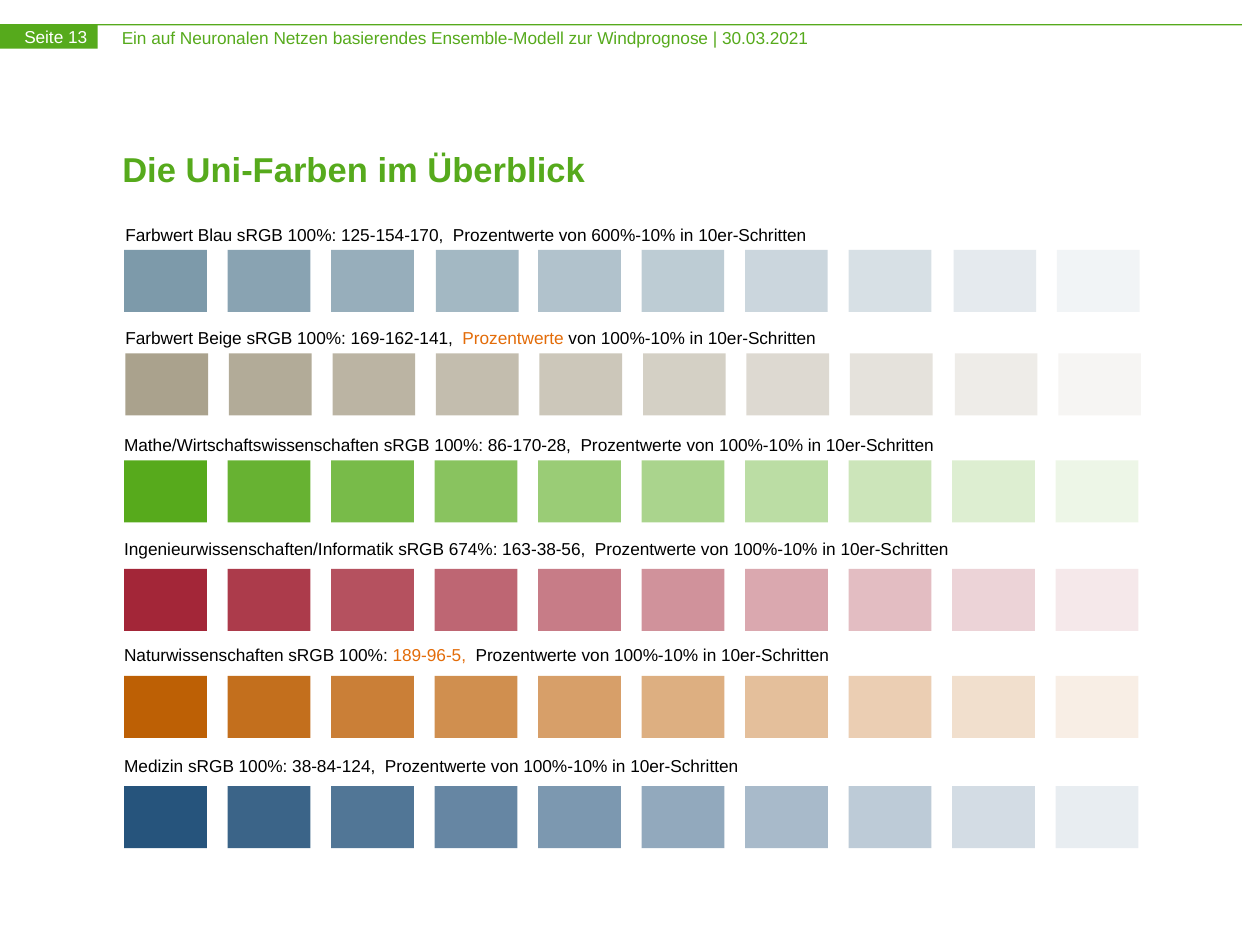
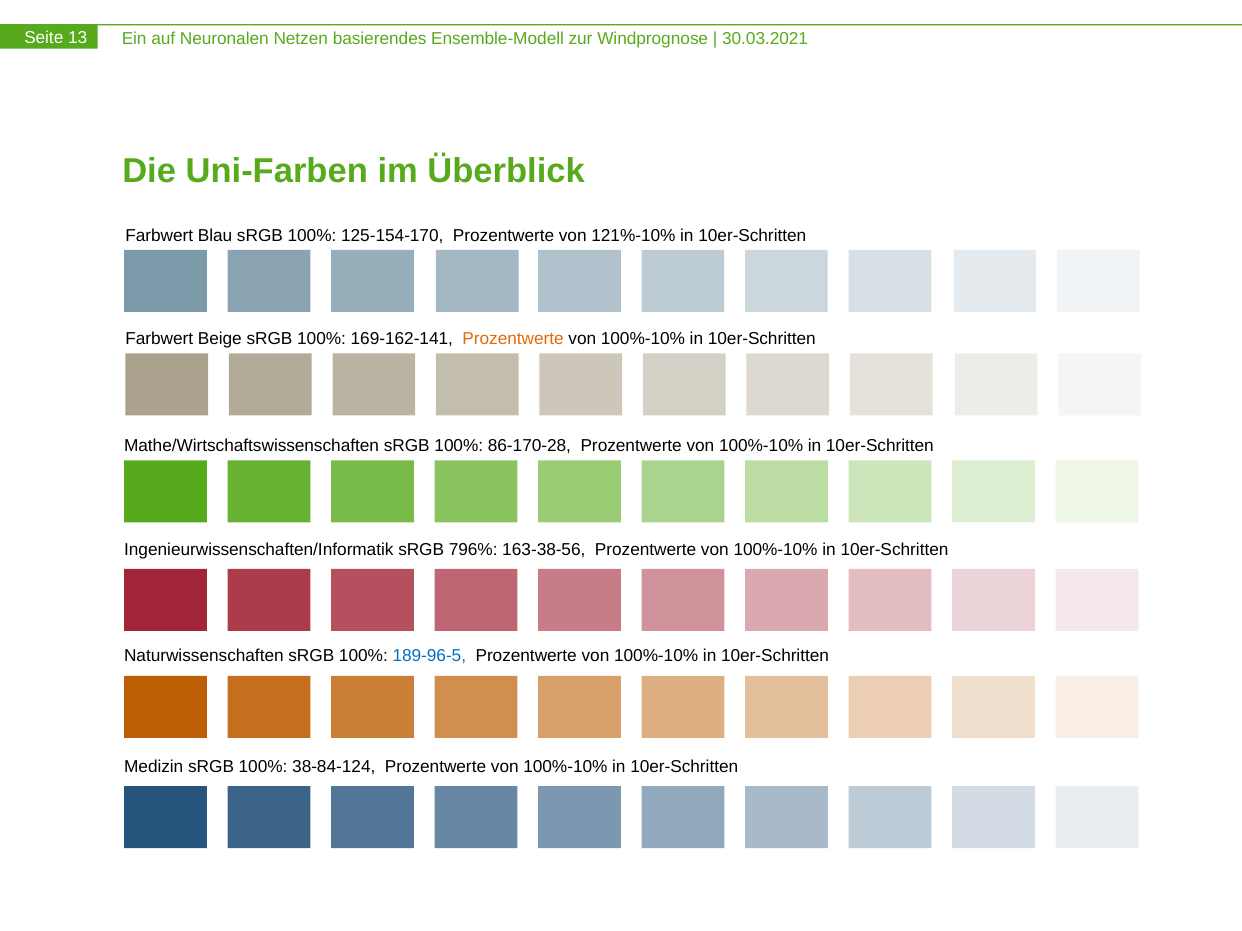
600%-10%: 600%-10% -> 121%-10% (633, 236)
674%: 674% -> 796% (473, 550)
189-96-5 colour: orange -> blue (429, 657)
